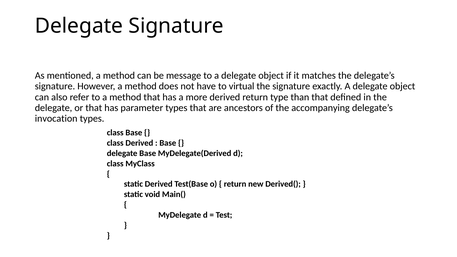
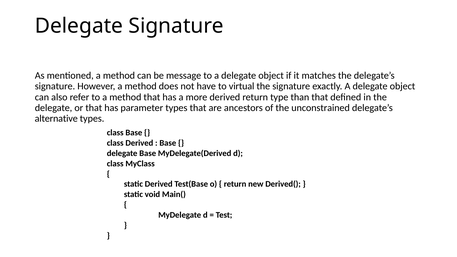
accompanying: accompanying -> unconstrained (321, 108)
invocation: invocation -> alternative (56, 119)
